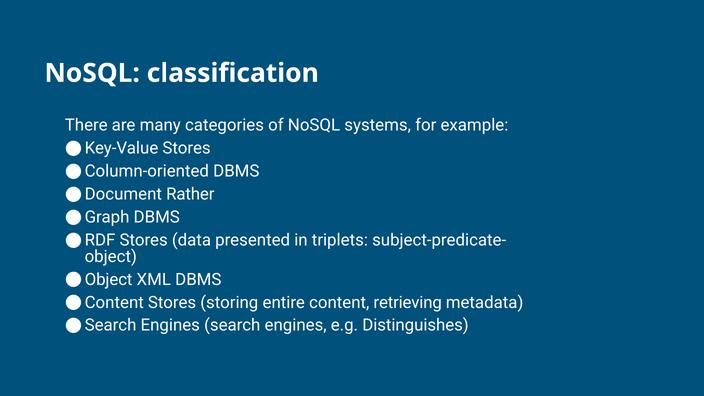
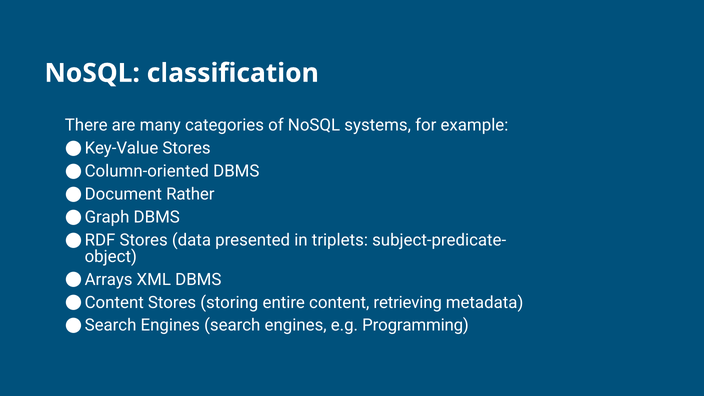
Object: Object -> Arrays (109, 279)
Distinguishes: Distinguishes -> Programming (416, 325)
